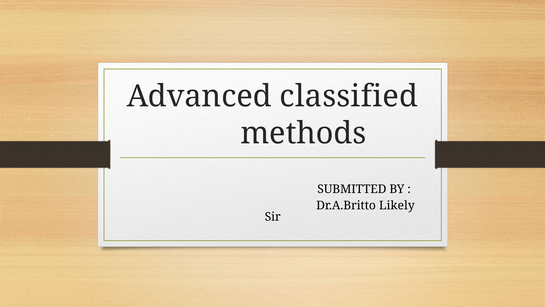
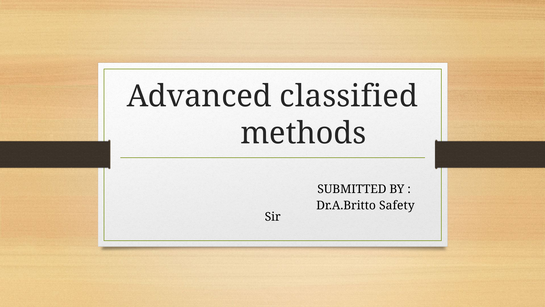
Likely: Likely -> Safety (397, 205)
